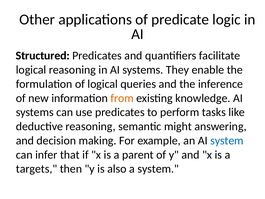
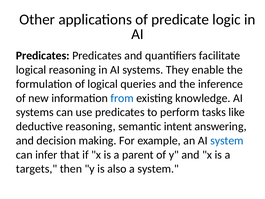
Structured: Structured -> Predicates (43, 56)
from colour: orange -> blue (122, 98)
might: might -> intent (178, 126)
